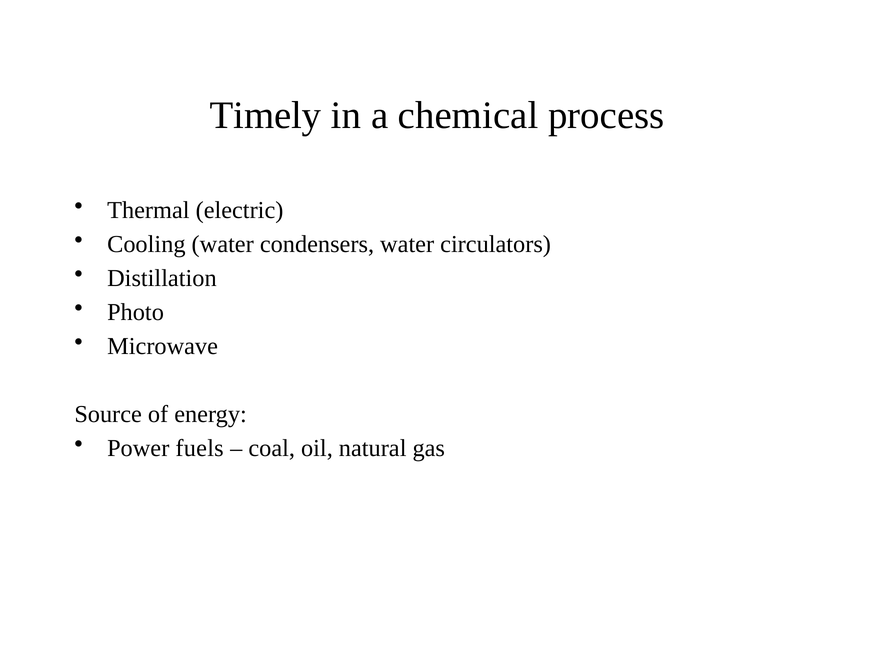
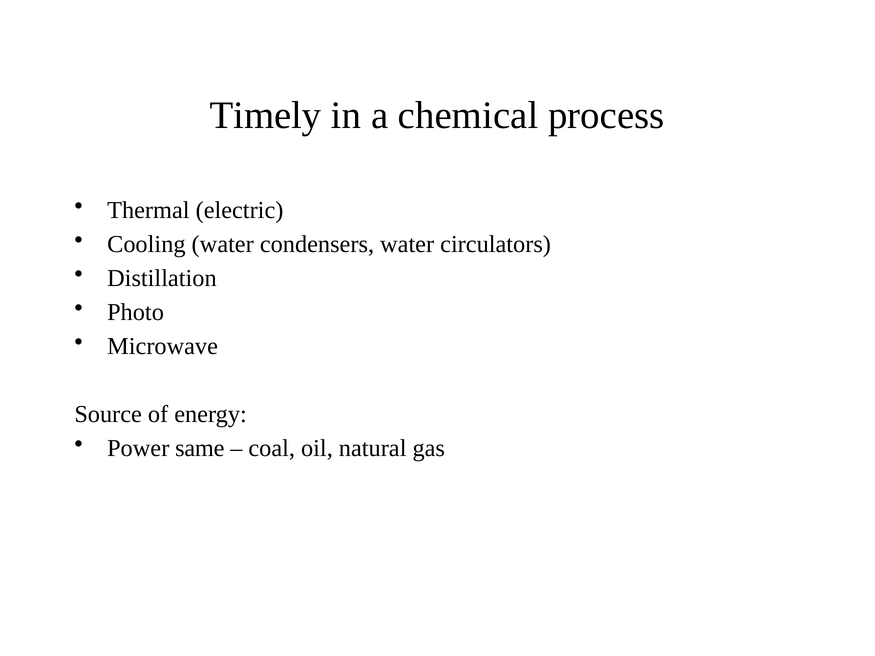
fuels: fuels -> same (200, 448)
